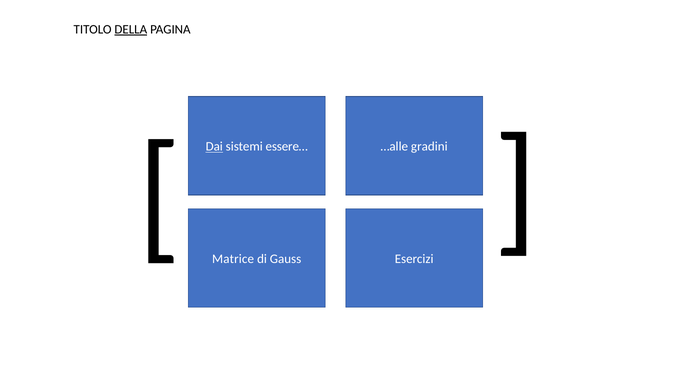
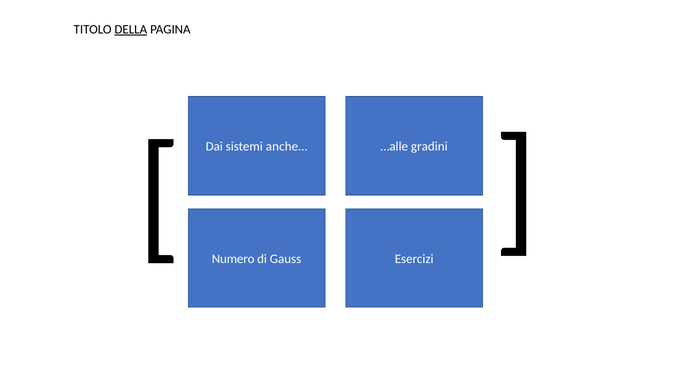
Dai underline: present -> none (214, 147)
essere…: essere… -> anche… (287, 147)
Matrice: Matrice -> Numero (233, 259)
